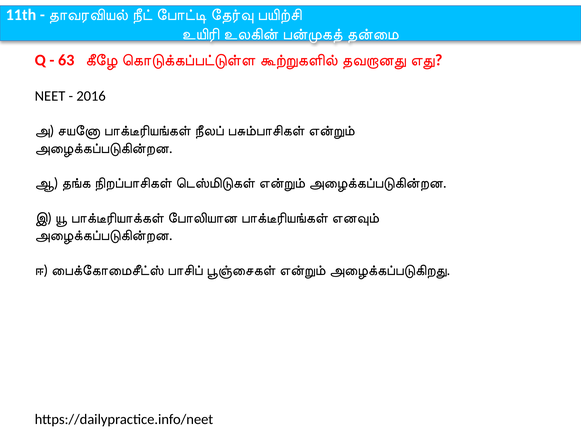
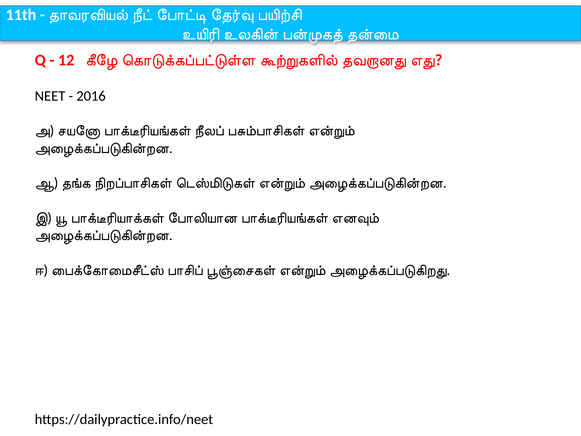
63: 63 -> 12 (66, 60)
